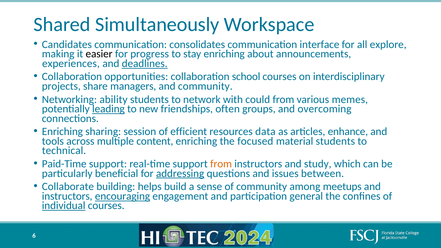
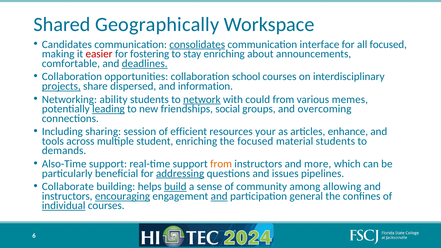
Simultaneously: Simultaneously -> Geographically (157, 25)
consolidates underline: none -> present (197, 44)
all explore: explore -> focused (388, 44)
easier colour: black -> red (99, 54)
progress: progress -> fostering (150, 54)
experiences: experiences -> comfortable (71, 63)
projects underline: none -> present (61, 86)
managers: managers -> dispersed (133, 86)
and community: community -> information (205, 86)
network underline: none -> present (202, 99)
often: often -> social (228, 109)
Enriching: Enriching -> Including (62, 132)
data: data -> your (265, 132)
content: content -> student (155, 141)
technical: technical -> demands (64, 151)
Paid-Time: Paid-Time -> Also-Time (64, 164)
study: study -> more (318, 164)
between: between -> pipelines (323, 173)
build underline: none -> present (175, 187)
meetups: meetups -> allowing (342, 187)
and underline: none -> present (219, 196)
